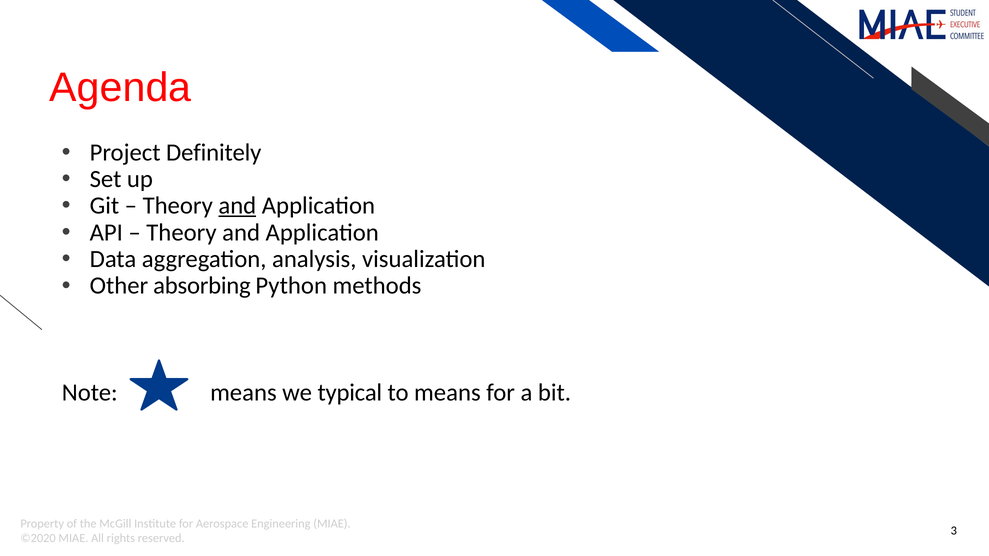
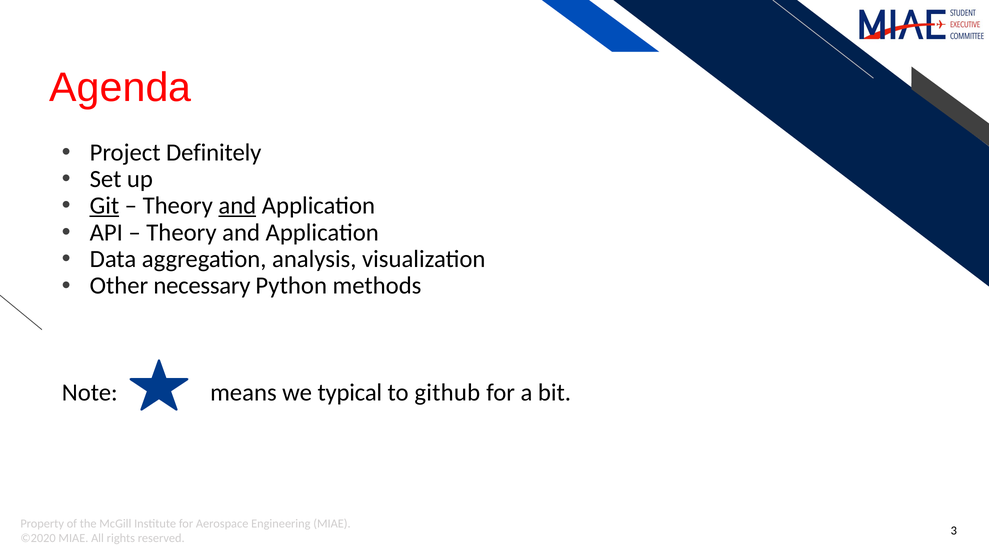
Git underline: none -> present (104, 206)
absorbing: absorbing -> necessary (202, 286)
to means: means -> github (447, 393)
